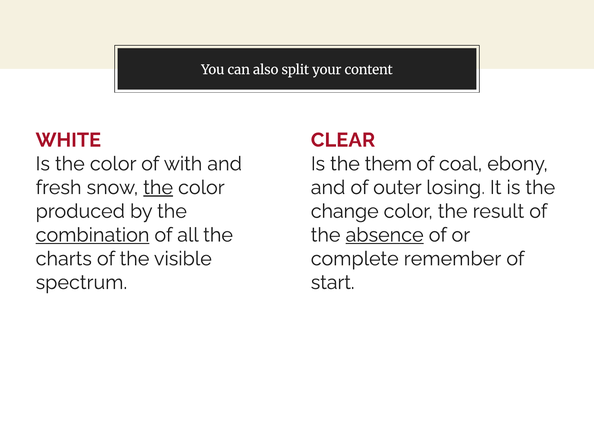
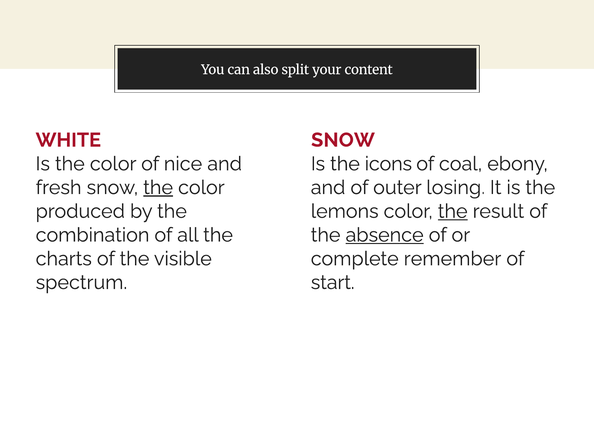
CLEAR: CLEAR -> SNOW (343, 140)
with: with -> nice (183, 164)
them: them -> icons (388, 164)
change: change -> lemons (345, 212)
the underline: none -> present (453, 212)
combination underline: present -> none (93, 235)
